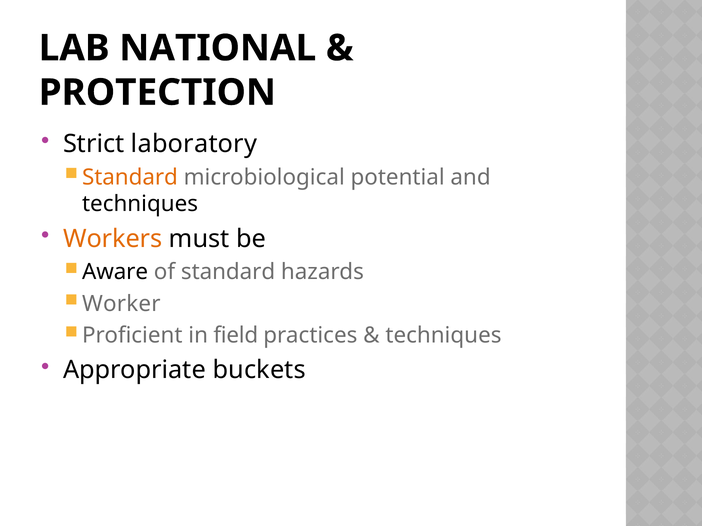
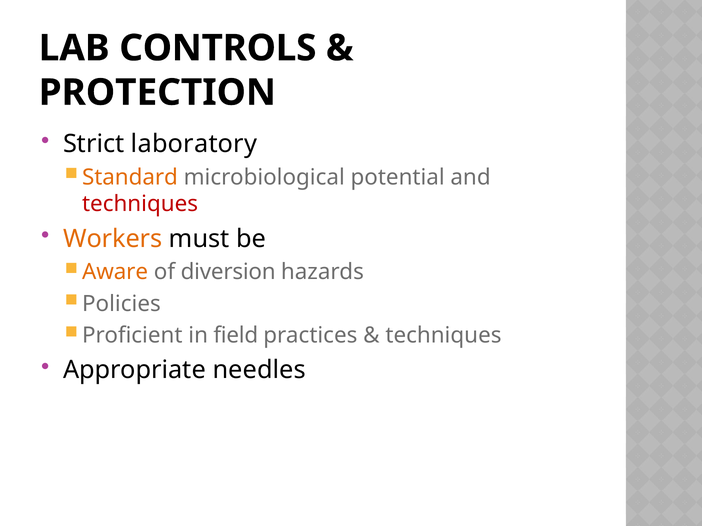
NATIONAL: NATIONAL -> CONTROLS (218, 48)
techniques colour: black -> red (140, 204)
Aware colour: black -> orange (115, 272)
of standard: standard -> diversion (228, 272)
Worker: Worker -> Policies (121, 304)
buckets: buckets -> needles (259, 370)
